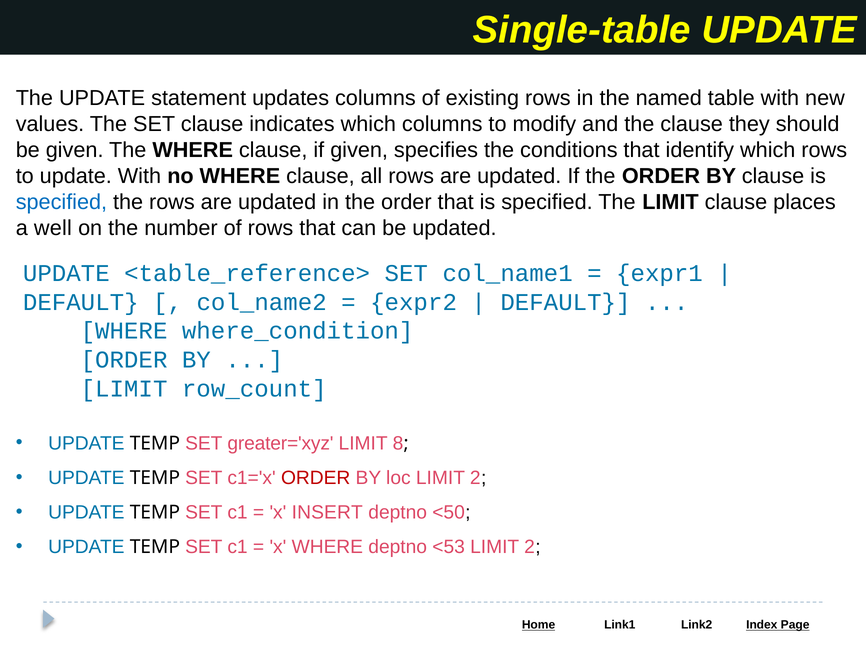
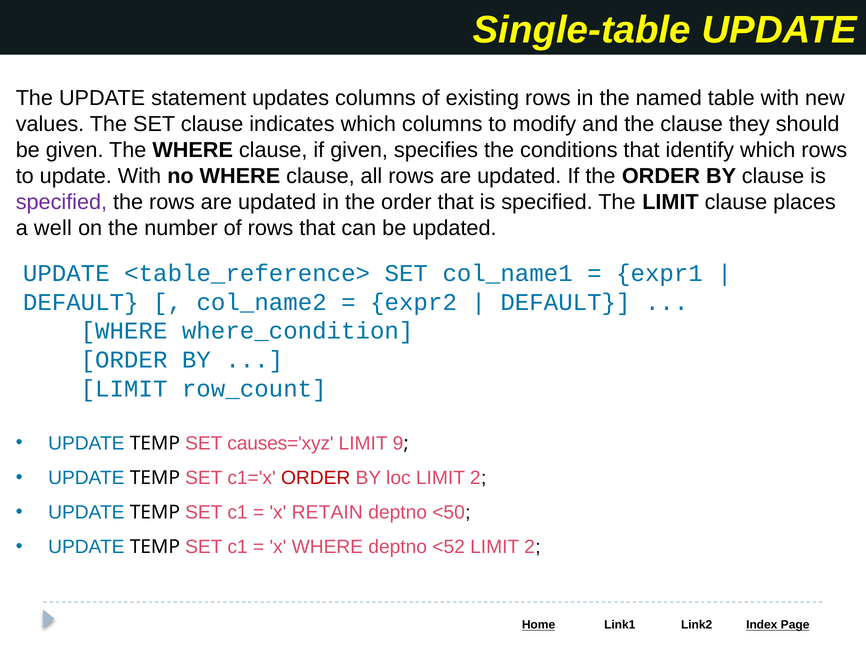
specified colour: blue -> purple (61, 202)
greater='xyz: greater='xyz -> causes='xyz (280, 443)
8: 8 -> 9 (398, 443)
INSERT: INSERT -> RETAIN (327, 512)
<53: <53 -> <52 (449, 547)
